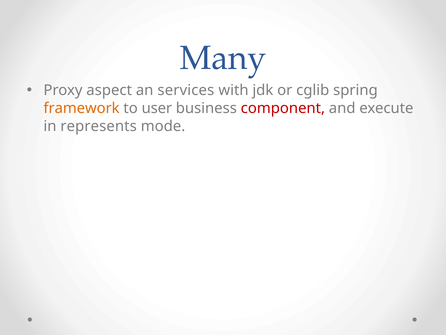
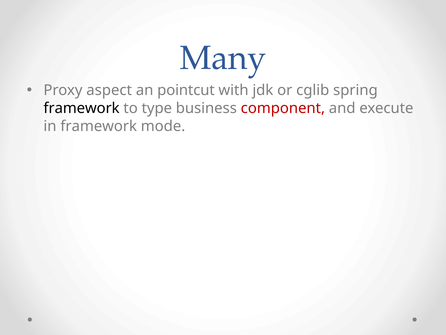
services: services -> pointcut (186, 90)
framework colour: orange -> black (82, 108)
user: user -> type (157, 108)
in represents: represents -> framework (99, 126)
